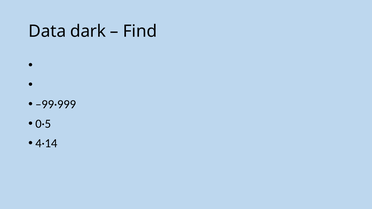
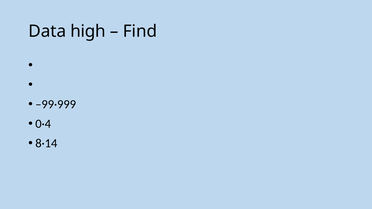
dark: dark -> high (88, 31)
0·5: 0·5 -> 0·4 (43, 124)
4·14: 4·14 -> 8·14 (46, 144)
